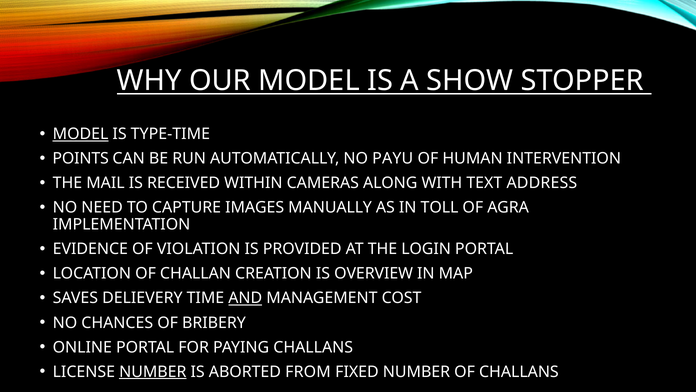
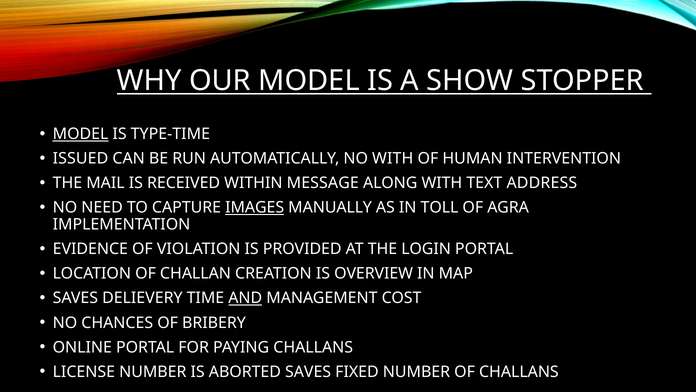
POINTS: POINTS -> ISSUED (81, 158)
NO PAYU: PAYU -> WITH (393, 158)
CAMERAS: CAMERAS -> MESSAGE (323, 183)
IMAGES underline: none -> present (255, 207)
NUMBER underline: present -> none (153, 371)
ABORTED FROM: FROM -> SAVES (308, 371)
